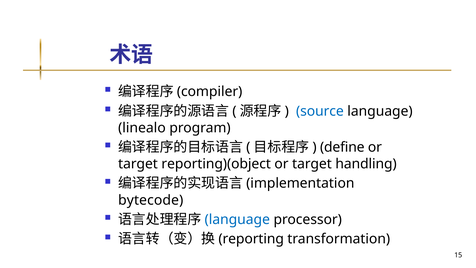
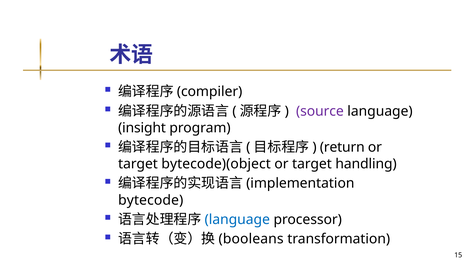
source colour: blue -> purple (320, 111)
linealo: linealo -> insight (142, 128)
define: define -> return (342, 147)
reporting)(object: reporting)(object -> bytecode)(object (216, 164)
reporting: reporting -> booleans (251, 239)
